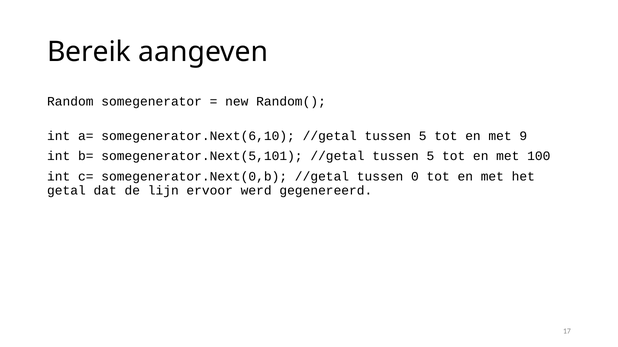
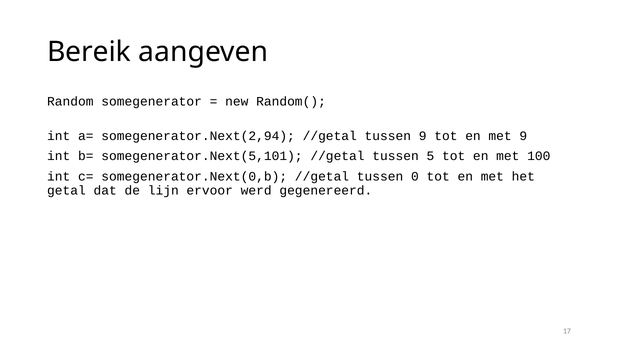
somegenerator.Next(6,10: somegenerator.Next(6,10 -> somegenerator.Next(2,94 (198, 136)
5: 5 -> 9 (423, 136)
